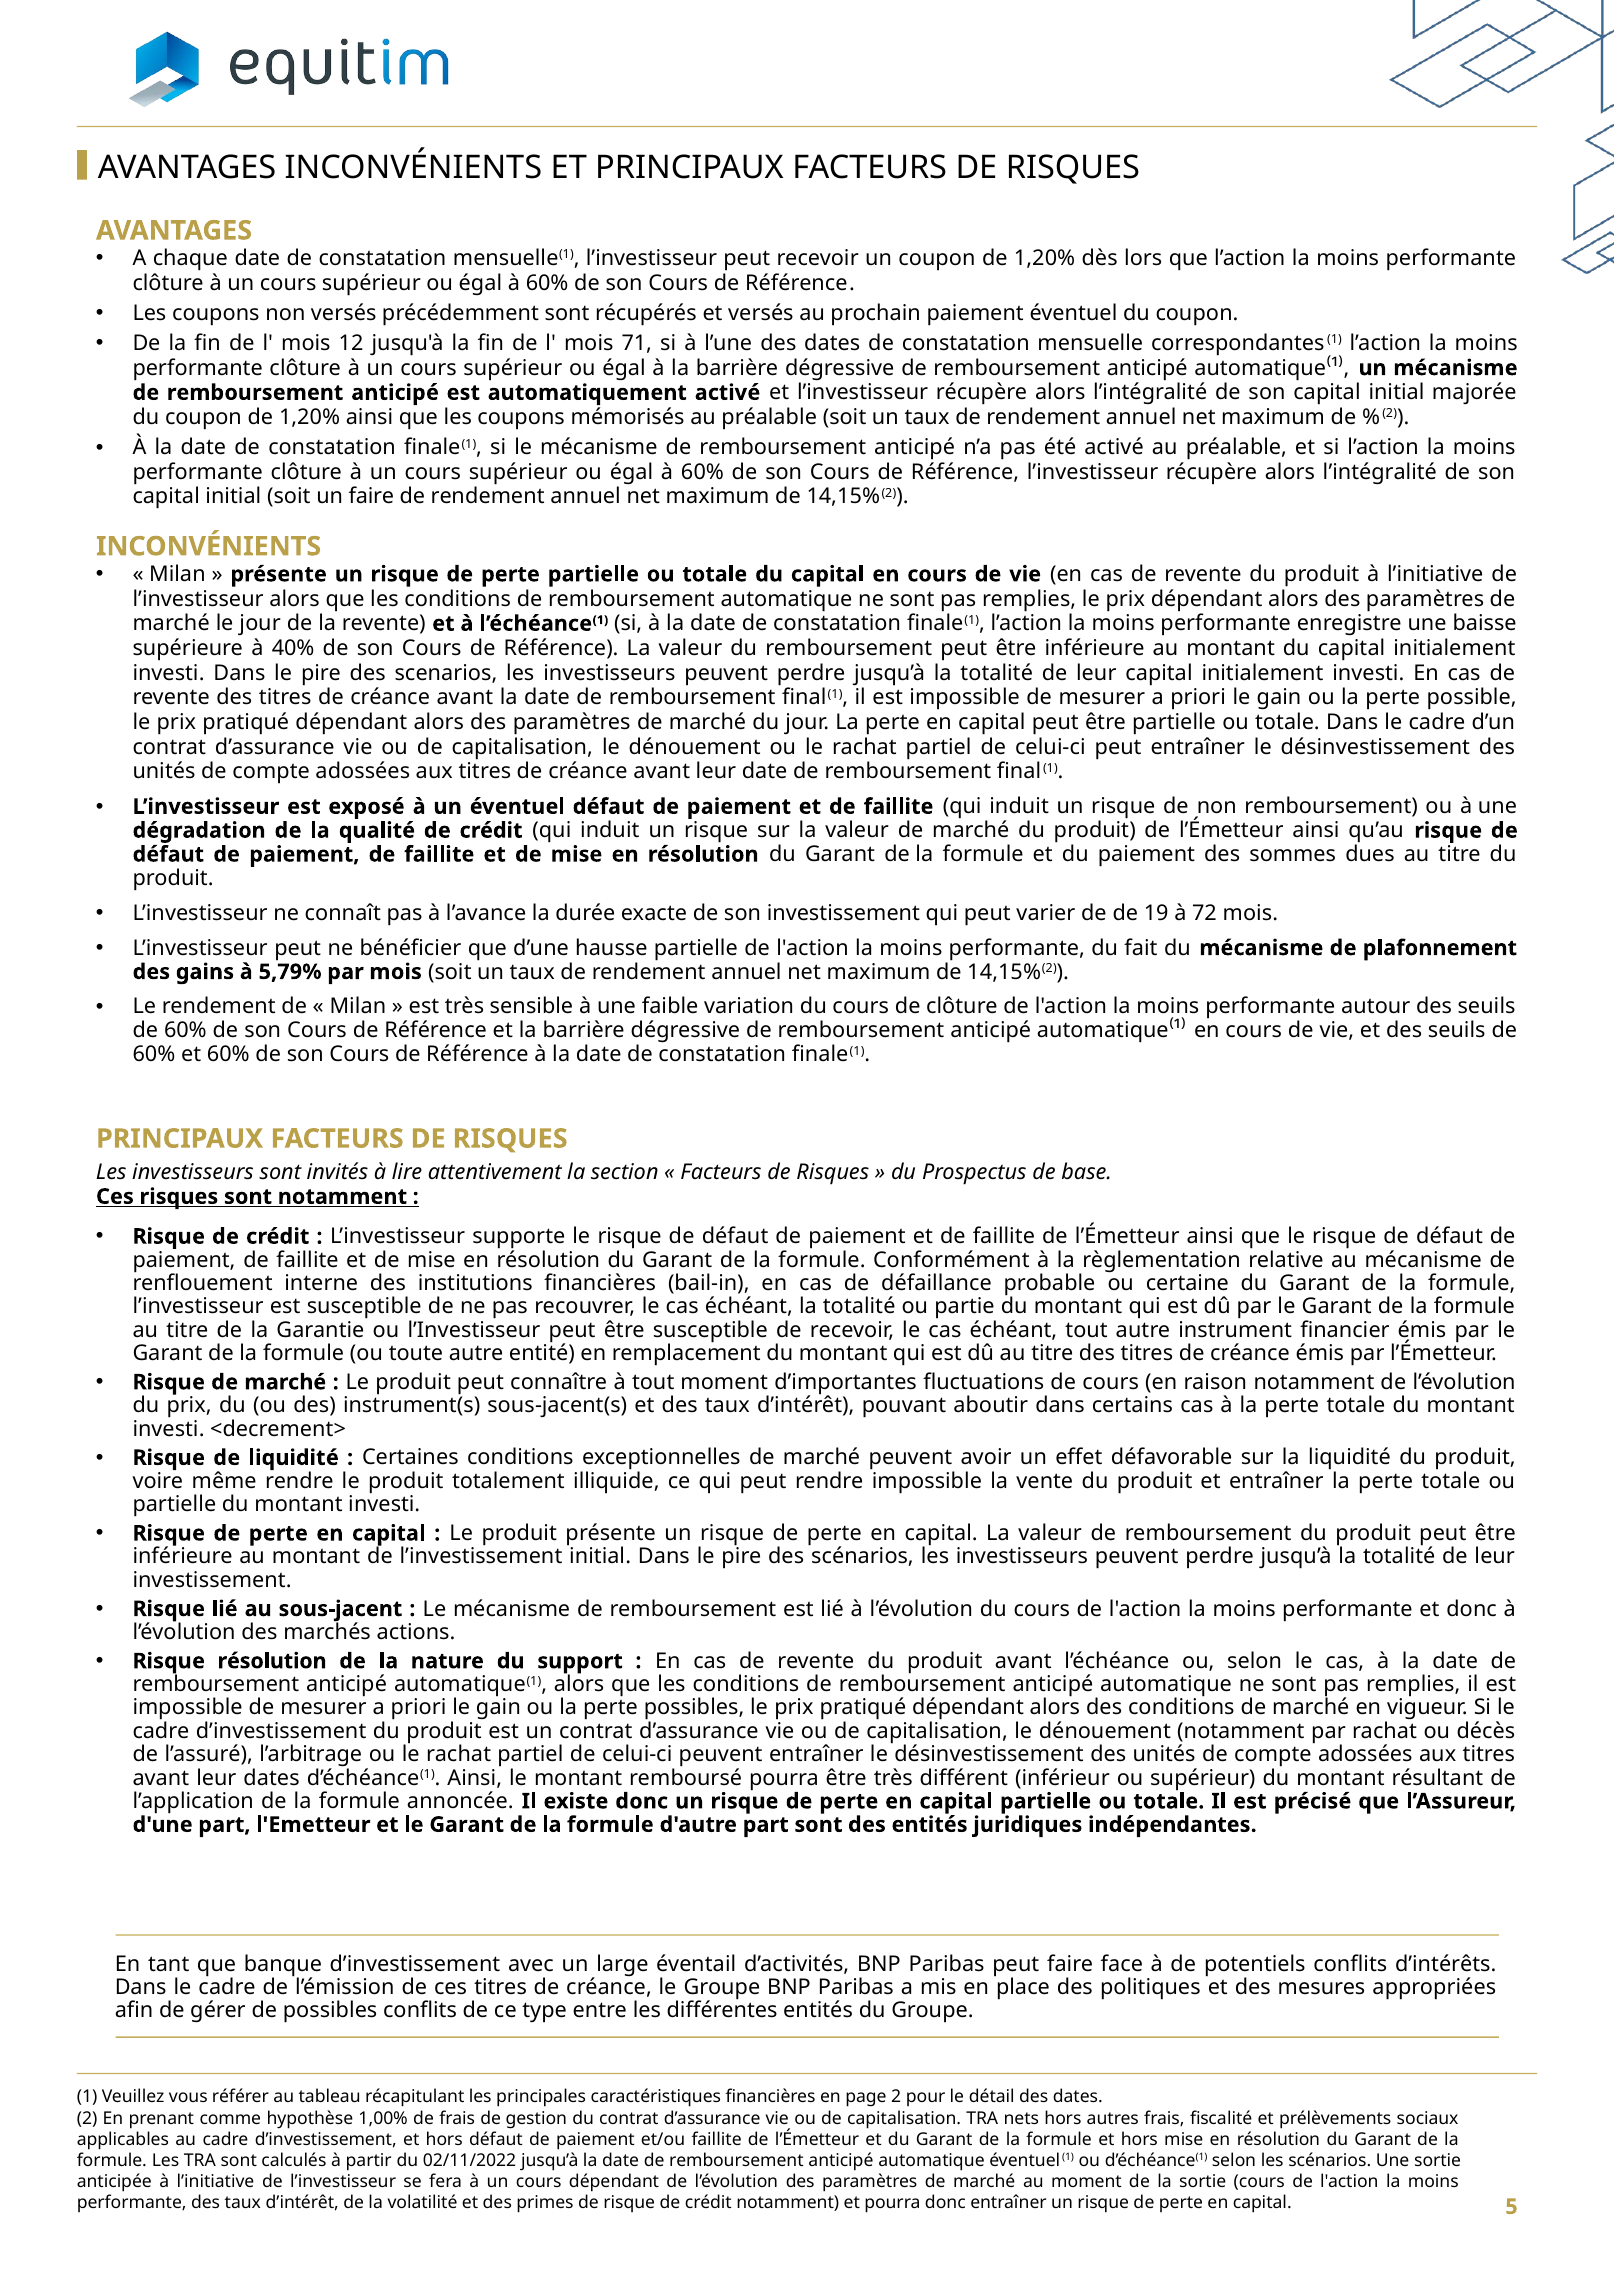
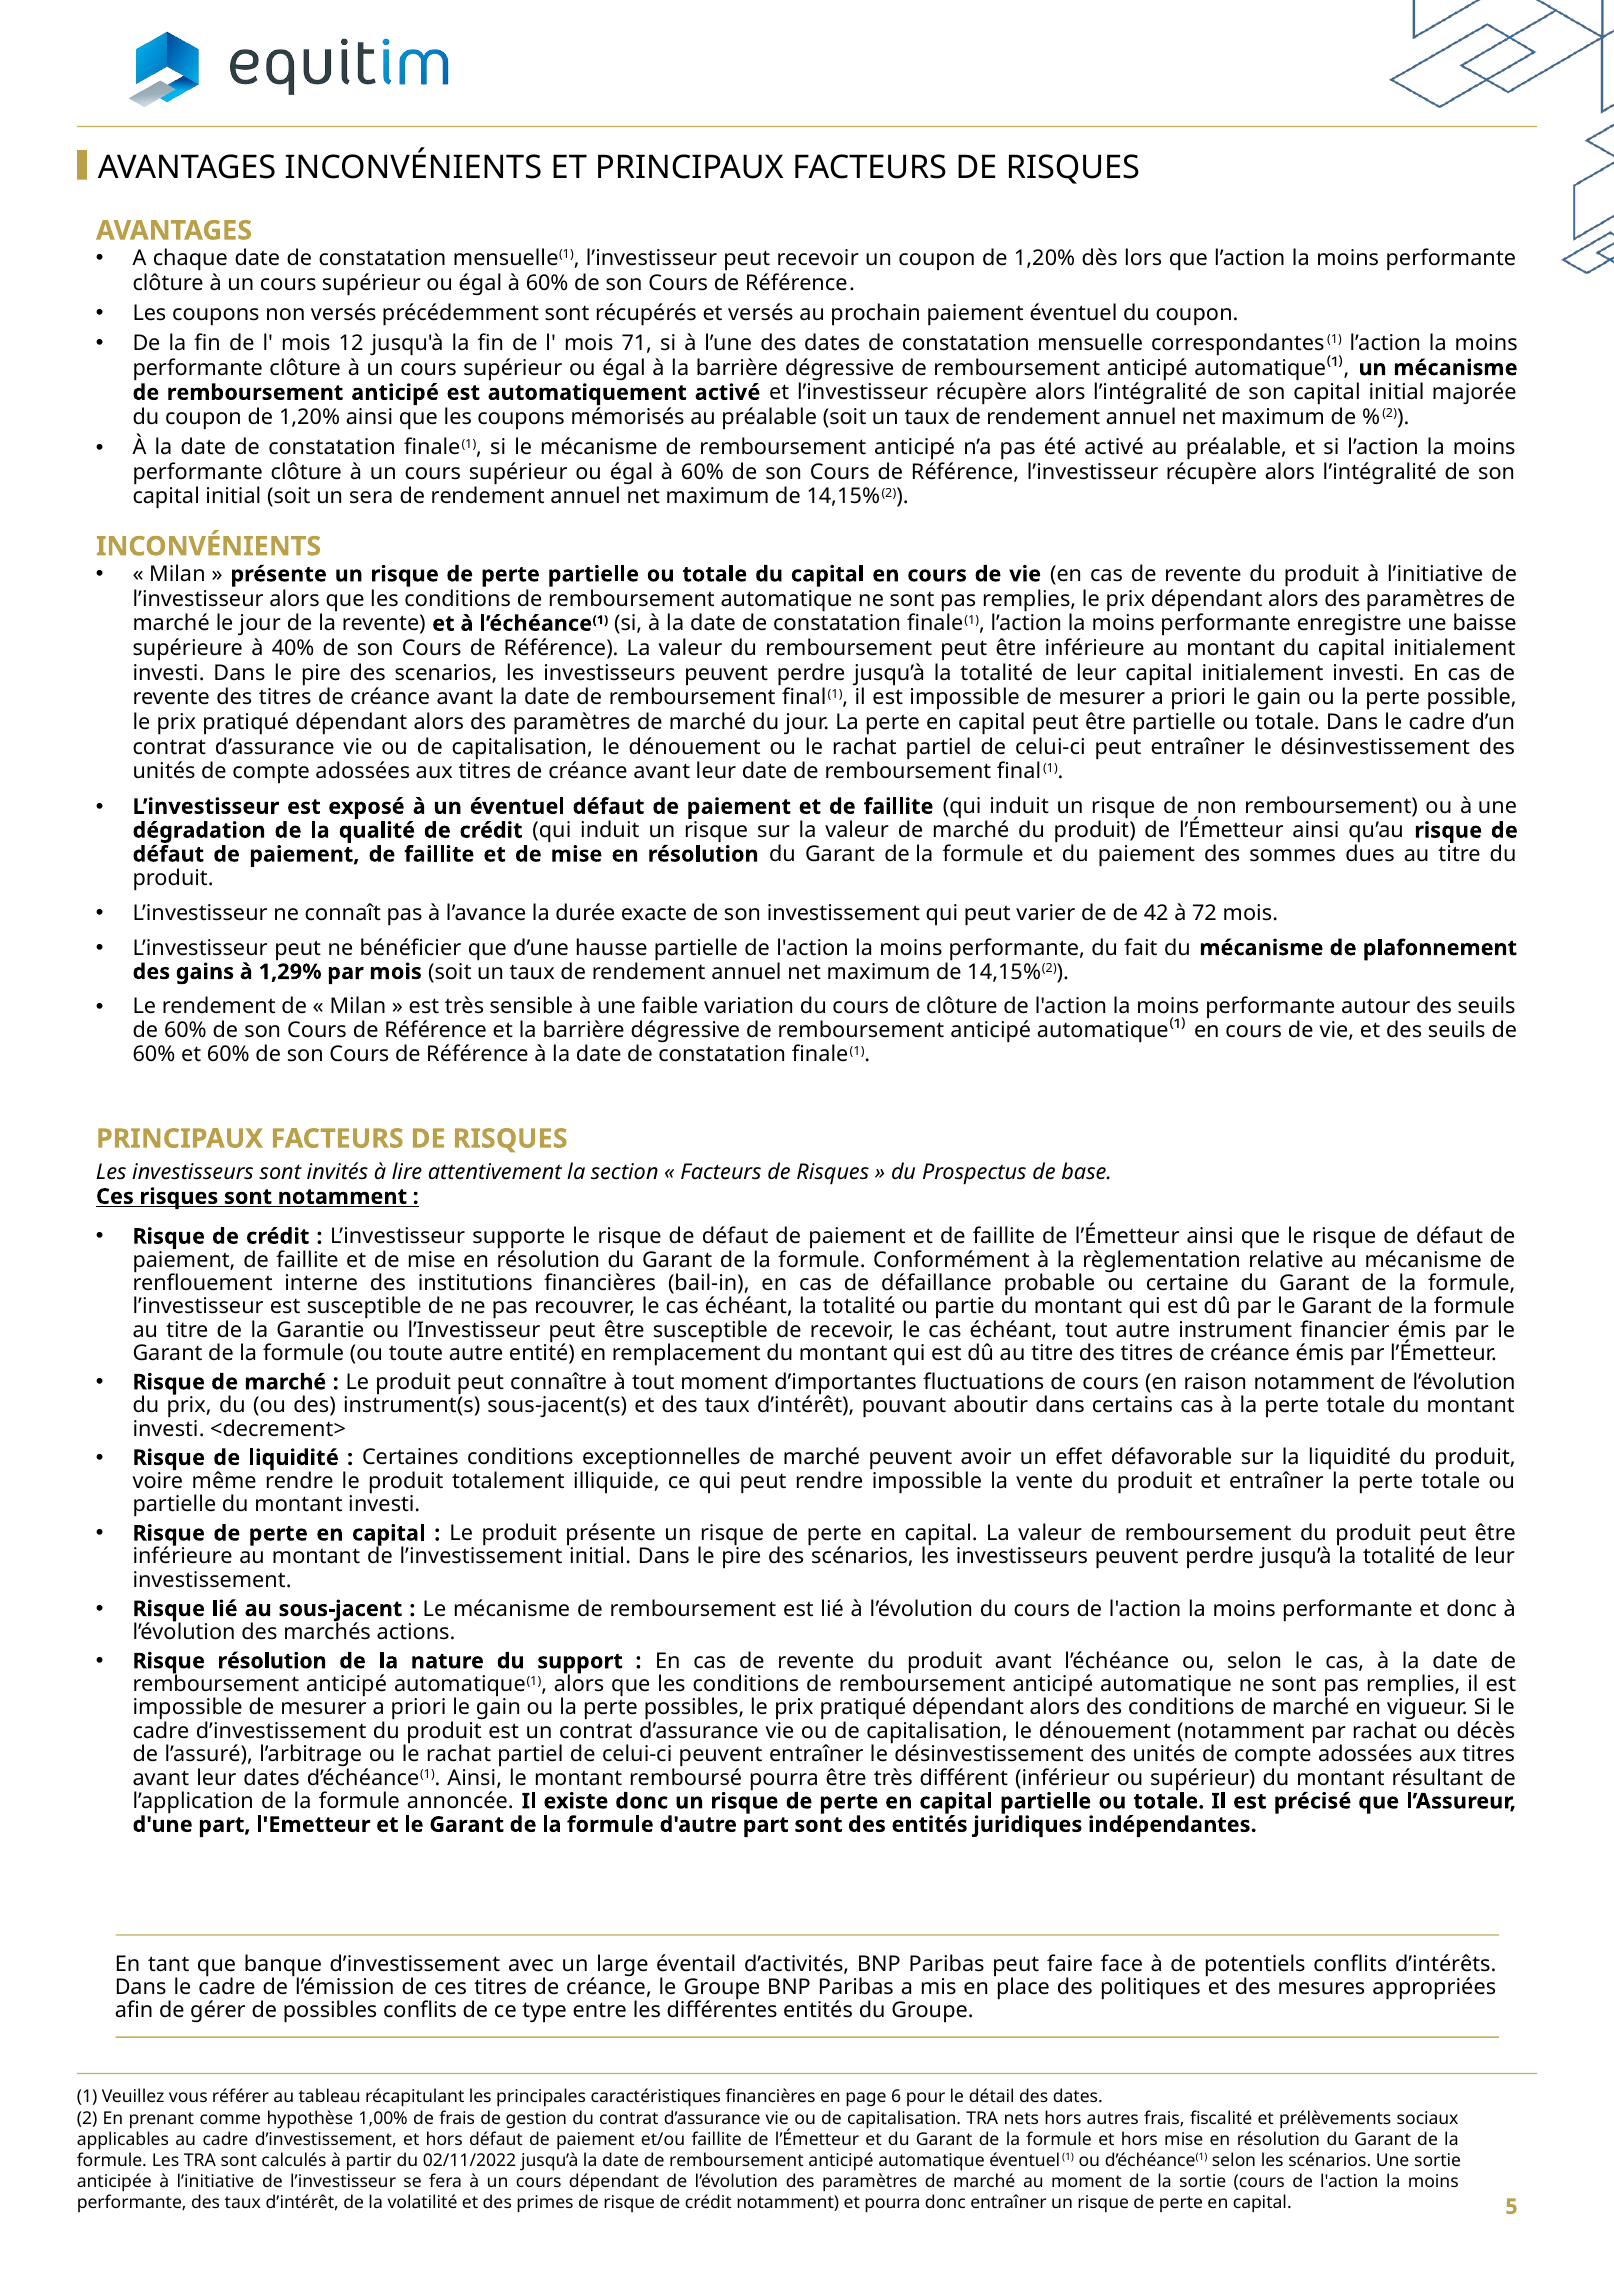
un faire: faire -> sera (371, 497)
19: 19 -> 42 (1156, 913)
5,79%: 5,79% -> 1,29% (290, 972)
page 2: 2 -> 6 (896, 2097)
